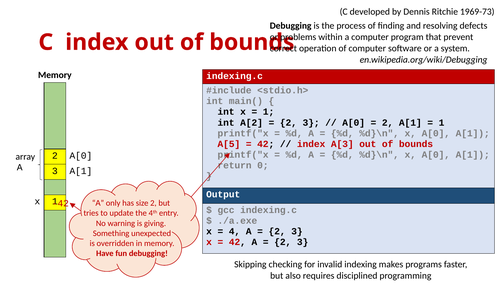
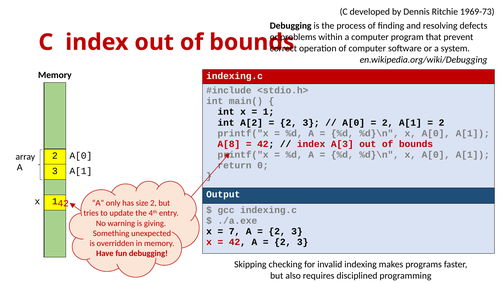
1: 1 -> 2 (442, 123)
A[5: A[5 -> A[8 (229, 144)
4: 4 -> 7 (235, 232)
